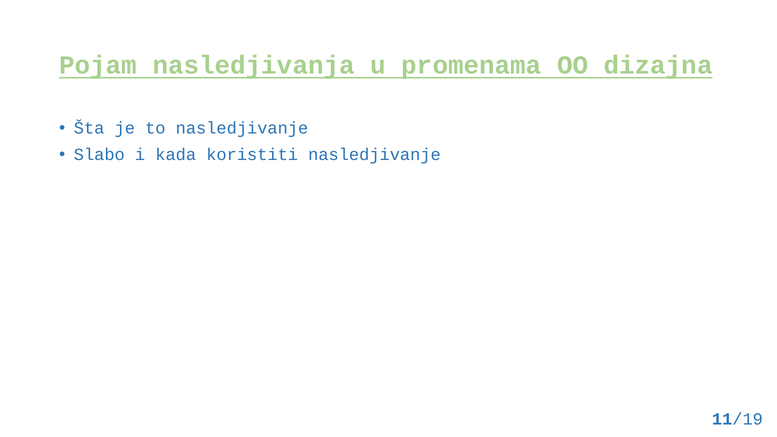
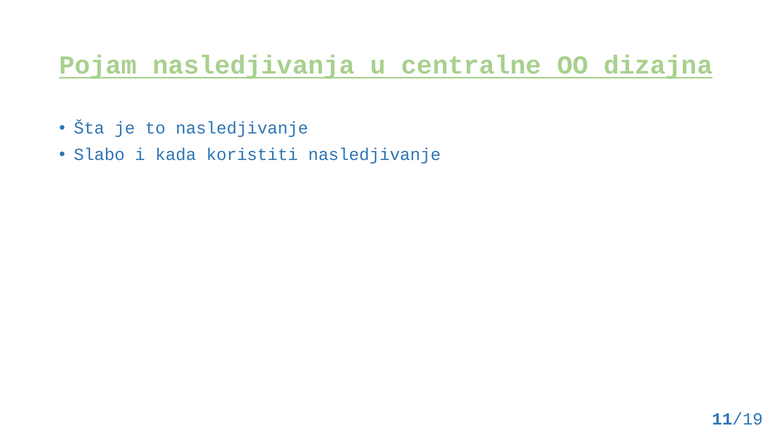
promenama: promenama -> centralne (471, 65)
